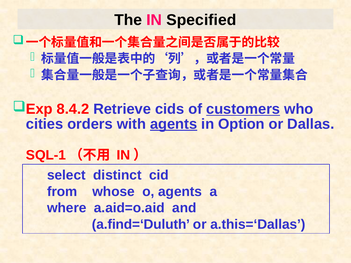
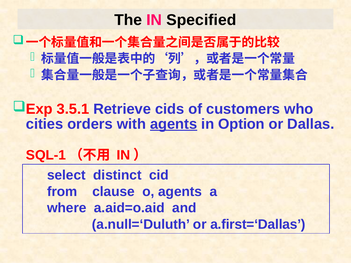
8.4.2: 8.4.2 -> 3.5.1 (73, 109)
customers underline: present -> none (243, 109)
whose: whose -> clause (114, 192)
a.find=‘Duluth: a.find=‘Duluth -> a.null=‘Duluth (141, 225)
a.this=‘Dallas: a.this=‘Dallas -> a.first=‘Dallas (258, 225)
